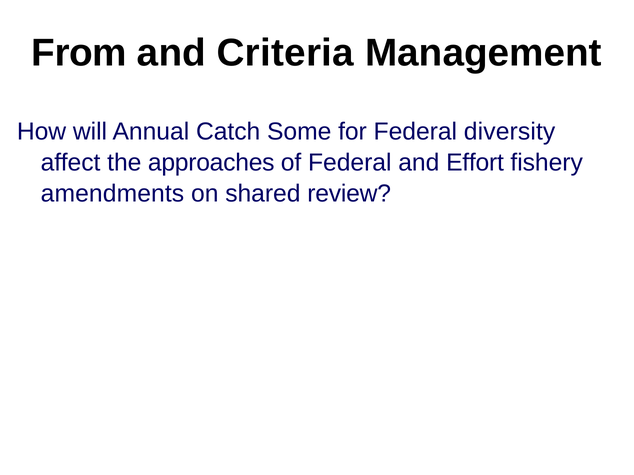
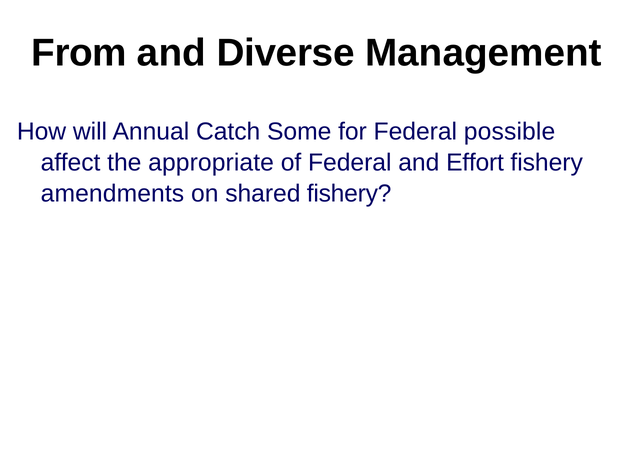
Criteria: Criteria -> Diverse (286, 53)
diversity: diversity -> possible (510, 132)
approaches: approaches -> appropriate (211, 163)
shared review: review -> fishery (349, 194)
